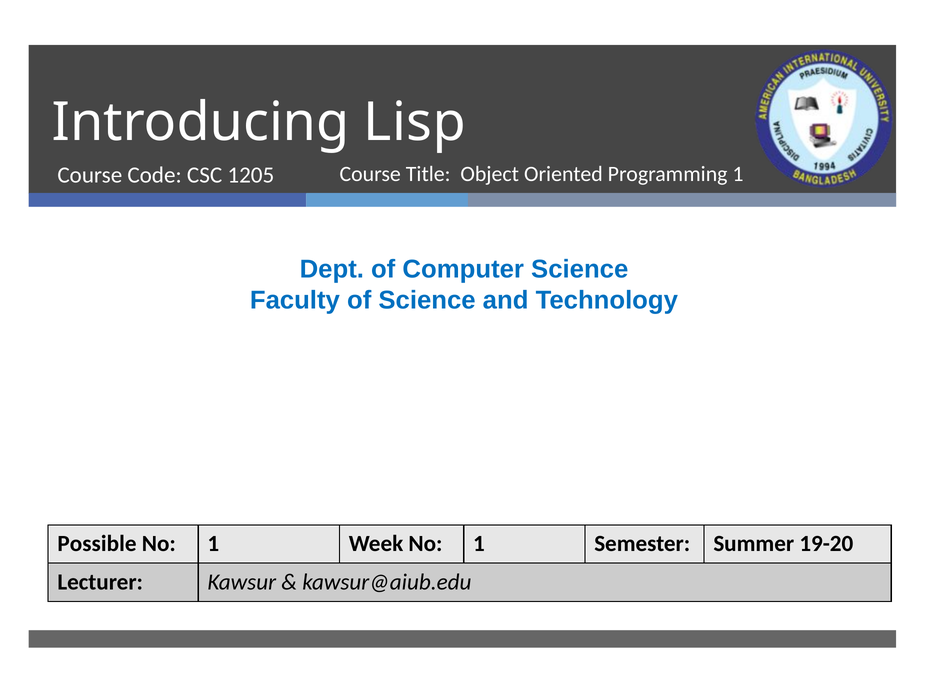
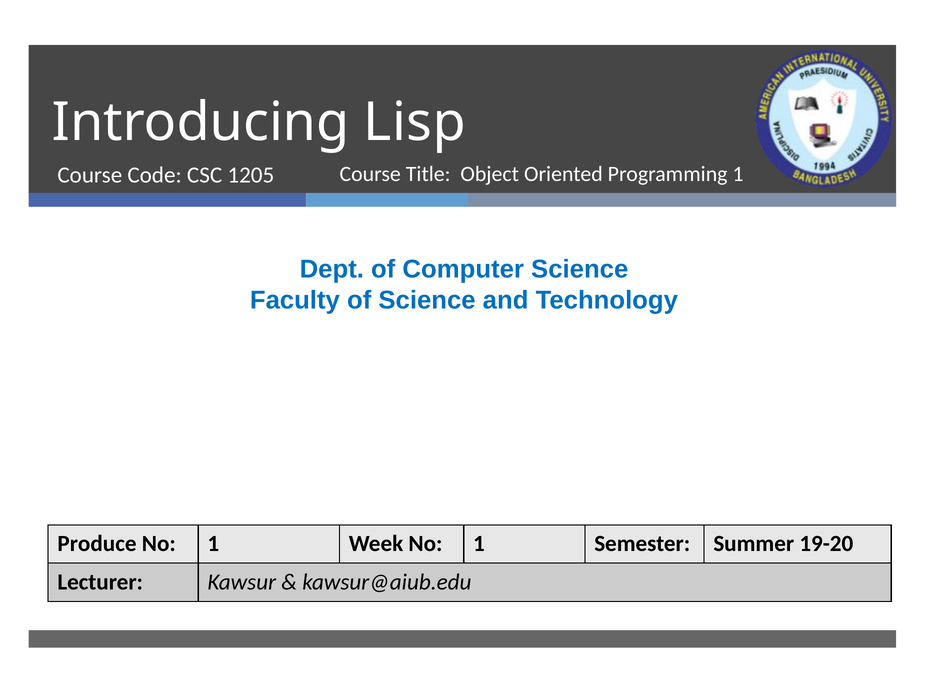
Possible: Possible -> Produce (97, 544)
